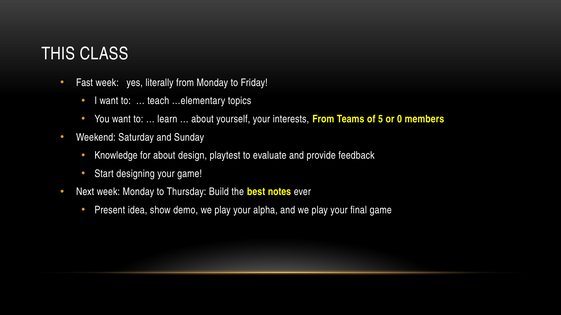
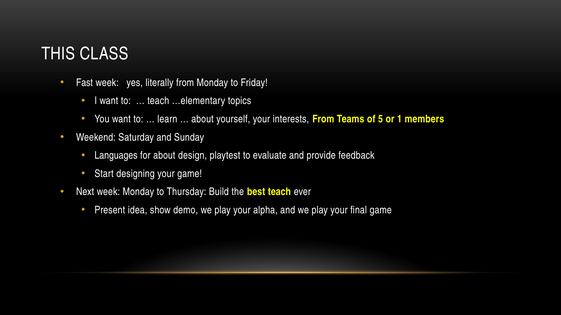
0: 0 -> 1 (400, 119)
Knowledge: Knowledge -> Languages (116, 156)
best notes: notes -> teach (279, 192)
